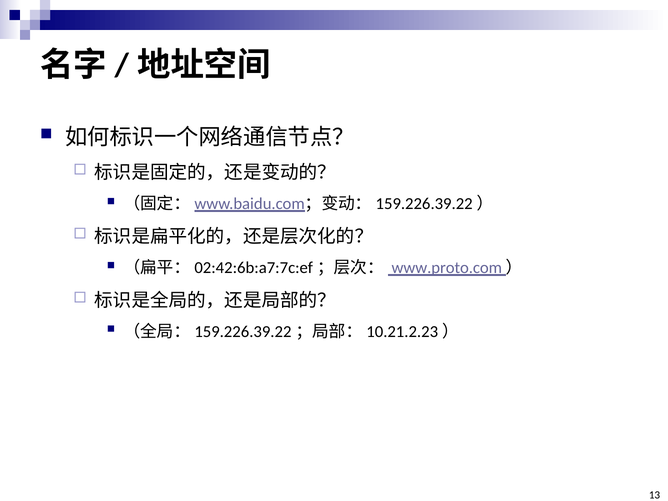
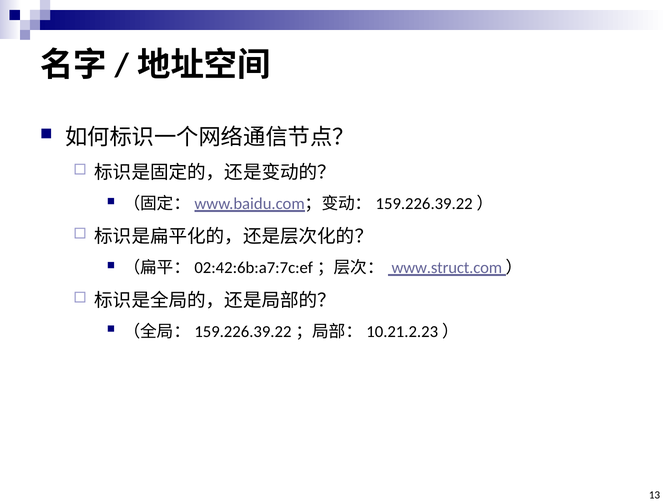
www.proto.com: www.proto.com -> www.struct.com (447, 268)
